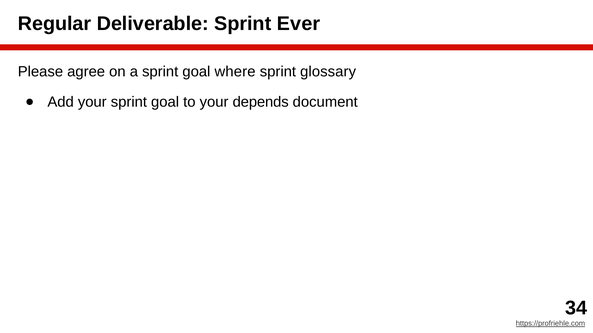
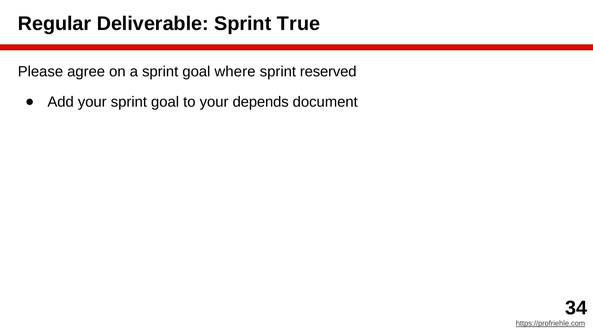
Ever: Ever -> True (299, 24)
glossary: glossary -> reserved (328, 72)
